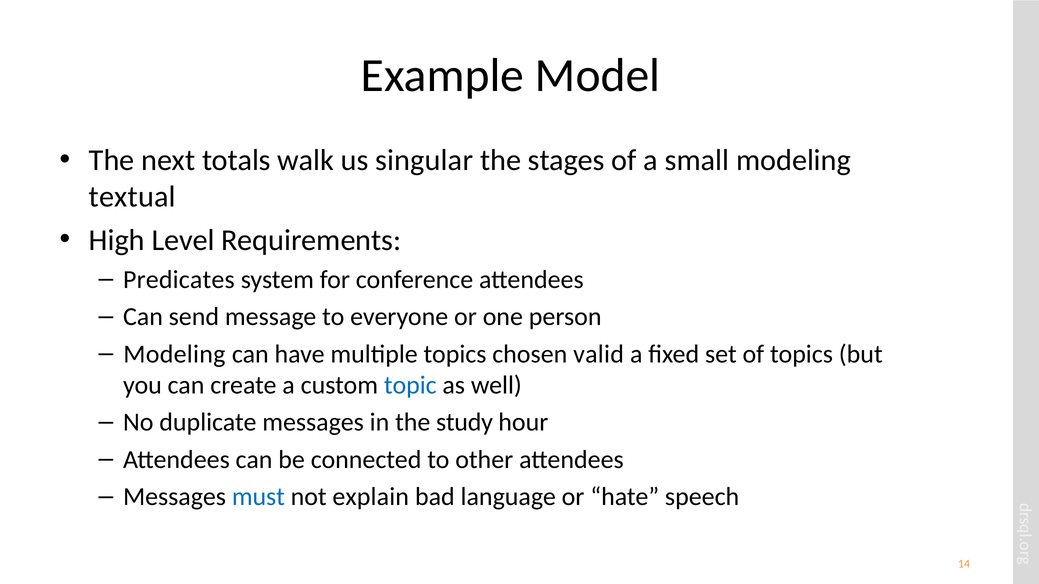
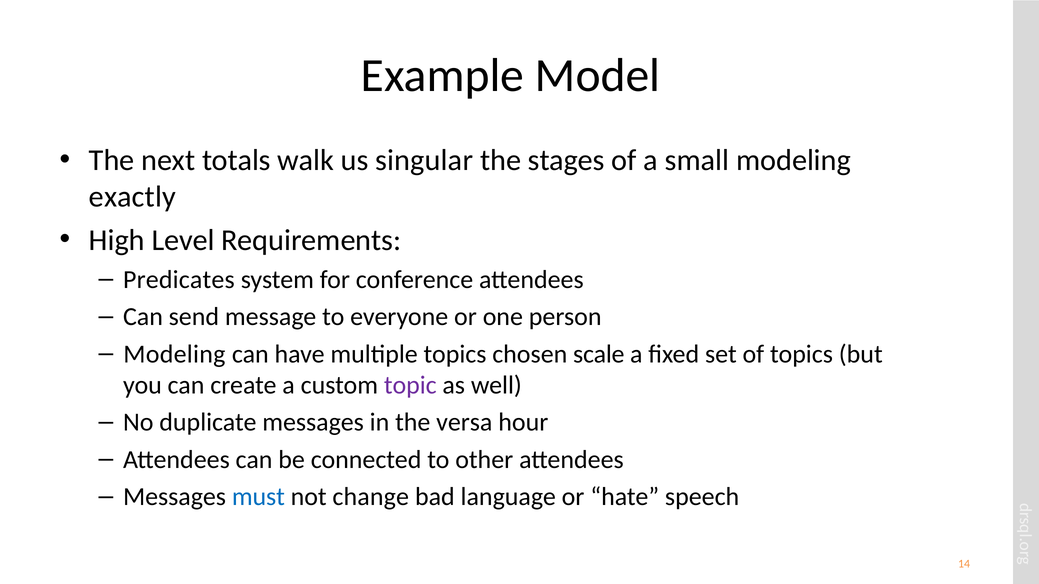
textual: textual -> exactly (132, 197)
valid: valid -> scale (599, 354)
topic colour: blue -> purple (410, 385)
study: study -> versa (464, 423)
explain: explain -> change (371, 497)
